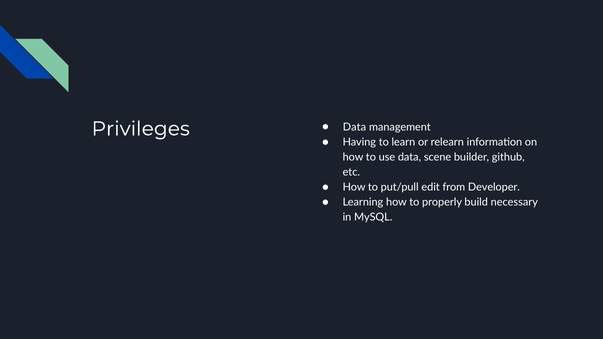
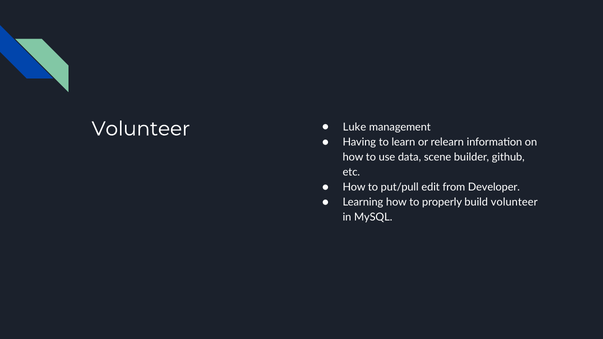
Privileges: Privileges -> Volunteer (141, 129)
Data: Data -> Luke (354, 127)
build necessary: necessary -> volunteer (514, 202)
